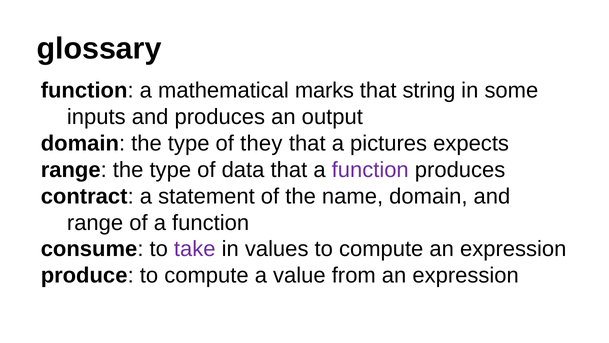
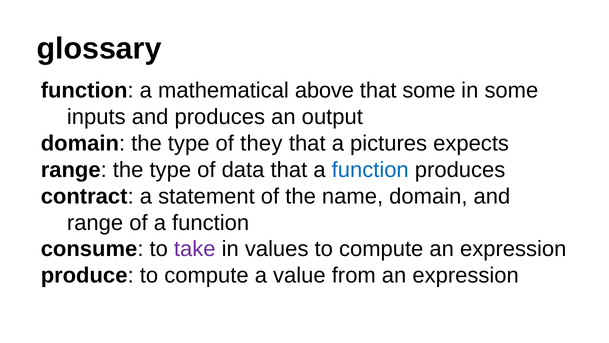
marks: marks -> above (324, 91)
that string: string -> some (429, 91)
function colour: purple -> blue (370, 170)
